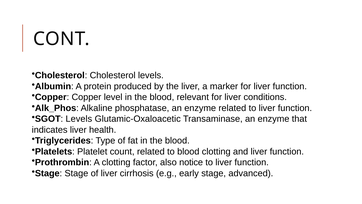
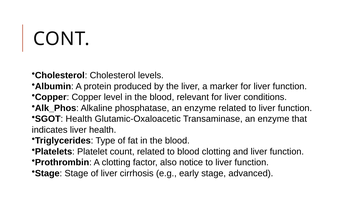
SGOT Levels: Levels -> Health (79, 119)
